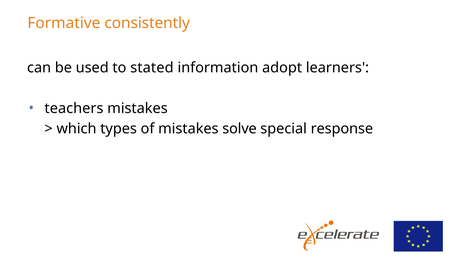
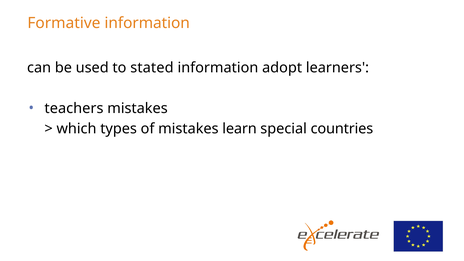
Formative consistently: consistently -> information (147, 23)
solve: solve -> learn (240, 129)
response: response -> countries (342, 129)
